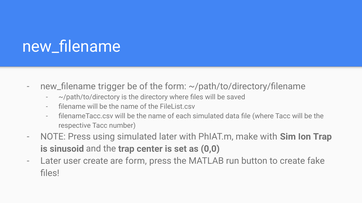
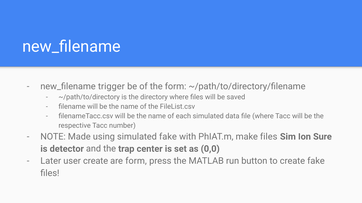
NOTE Press: Press -> Made (79, 137)
simulated later: later -> fake (168, 137)
make with: with -> files (269, 137)
Ion Trap: Trap -> Sure (322, 137)
sinusoid: sinusoid -> detector (67, 149)
